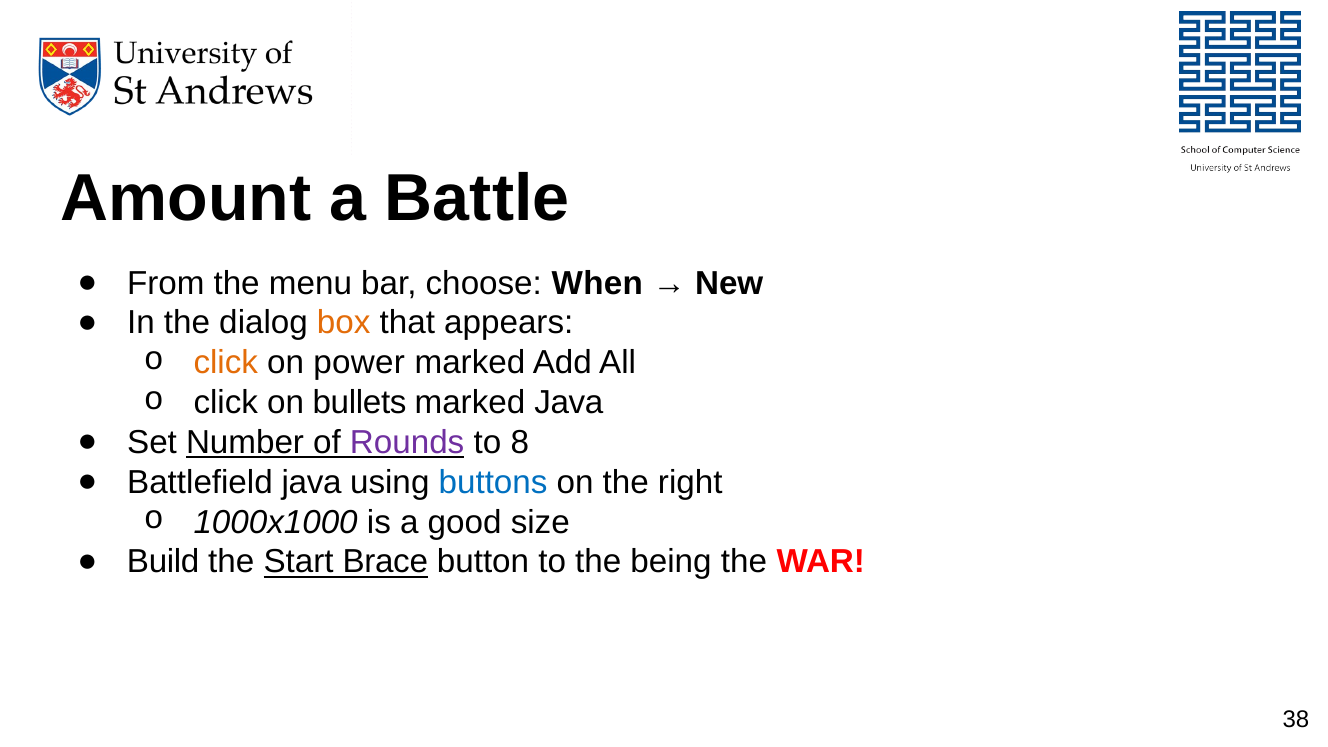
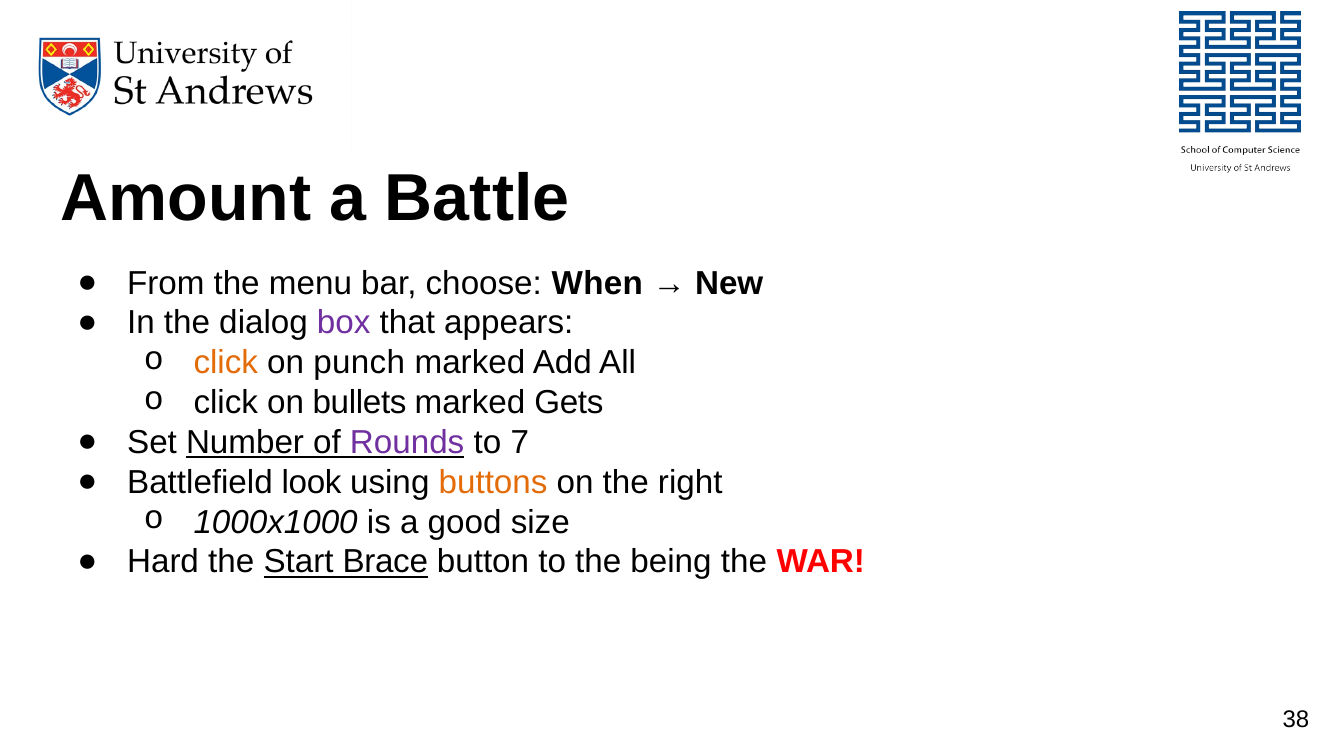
box colour: orange -> purple (344, 323)
power: power -> punch (359, 363)
marked Java: Java -> Gets (569, 403)
8: 8 -> 7 (520, 442)
Battlefield java: java -> look (312, 482)
buttons colour: blue -> orange (493, 482)
Build: Build -> Hard (163, 562)
